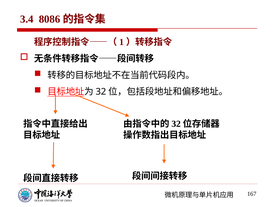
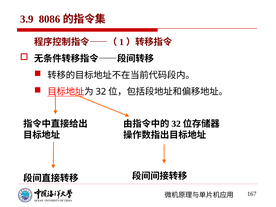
3.4: 3.4 -> 3.9 (27, 19)
